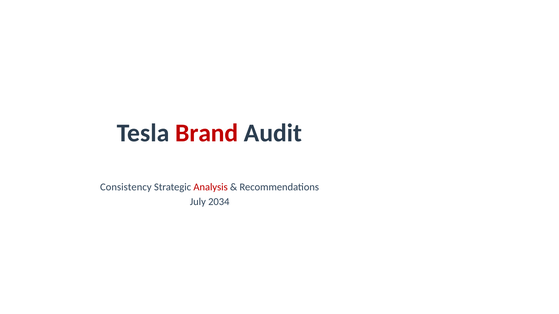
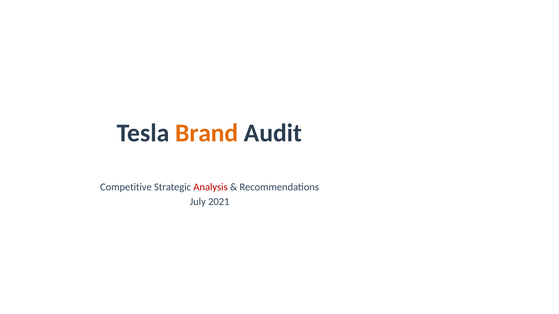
Brand colour: red -> orange (207, 133)
Consistency: Consistency -> Competitive (126, 187)
2034: 2034 -> 2021 (219, 202)
